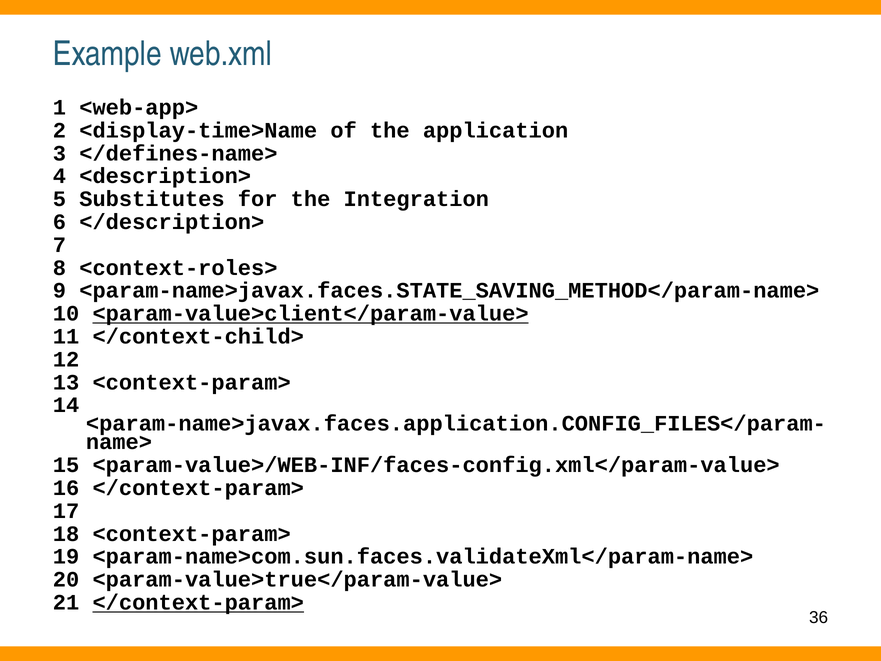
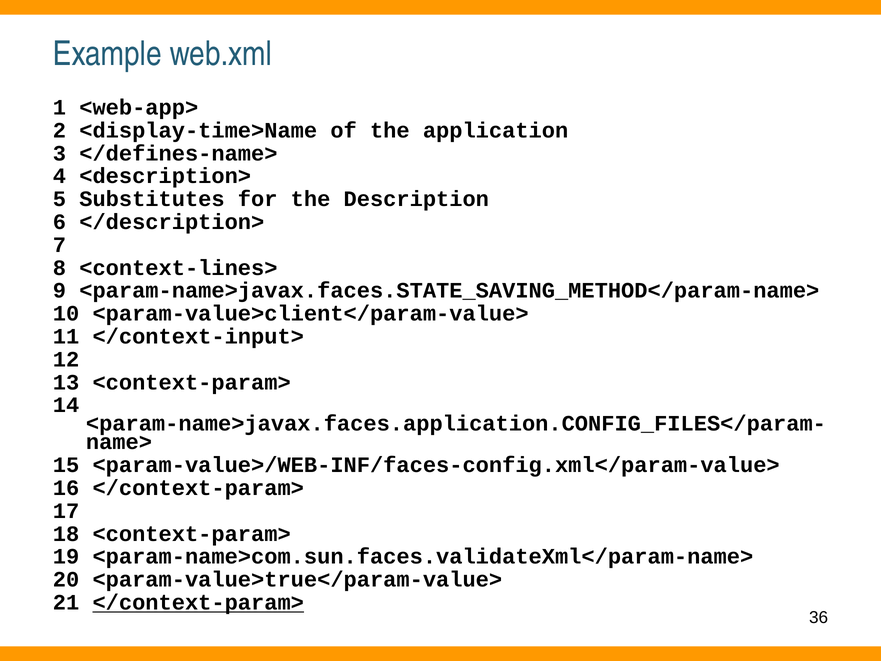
Integration: Integration -> Description (416, 199)
<context-roles>: <context-roles> -> <context-lines> (178, 268)
<param-value>client</param-value> underline: present -> none (311, 313)
</context-child>: </context-child> -> </context-input> (198, 336)
